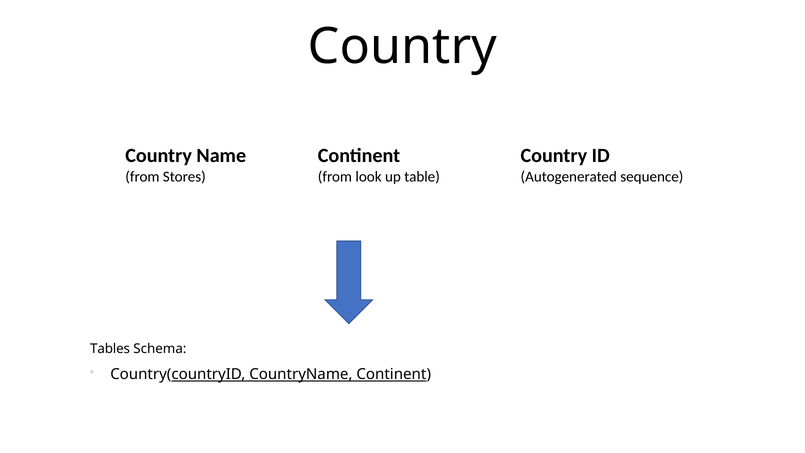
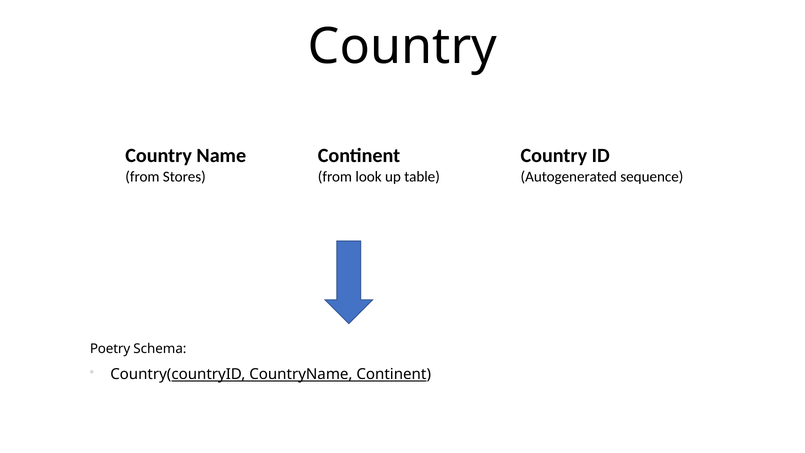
Tables: Tables -> Poetry (110, 349)
